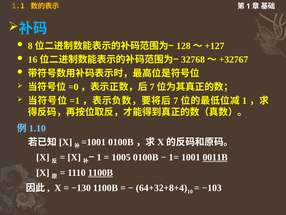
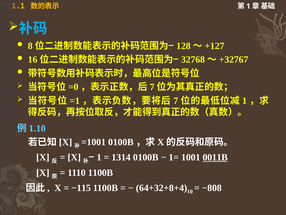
1005: 1005 -> 1314 (121, 157)
1100B underline: present -> none (100, 172)
−130: −130 -> −115 (81, 188)
−103: −103 -> −808 (212, 188)
